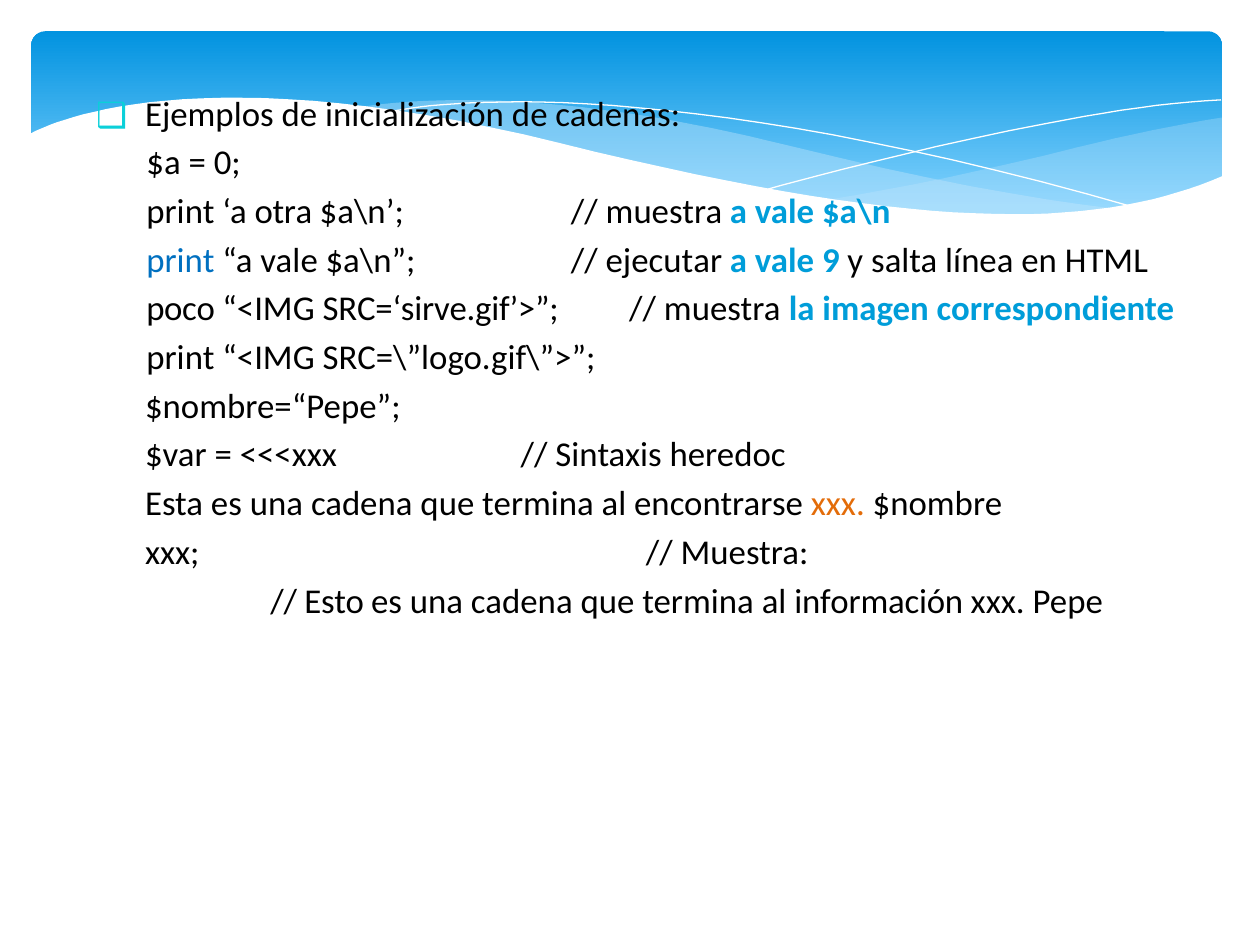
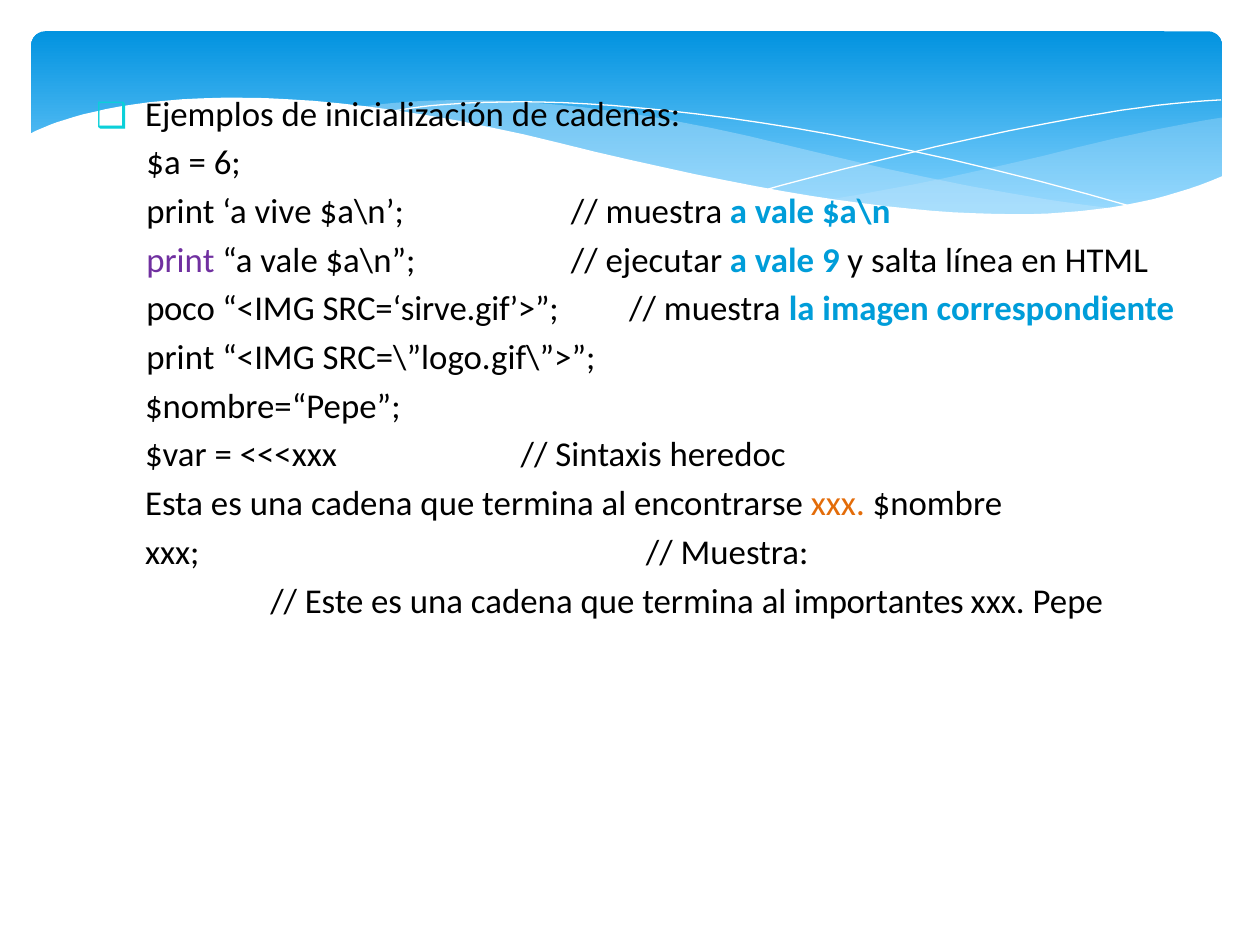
0: 0 -> 6 (227, 163)
otra: otra -> vive (283, 212)
print colour: blue -> purple (180, 261)
Esto: Esto -> Este (334, 602)
información: información -> importantes (879, 602)
